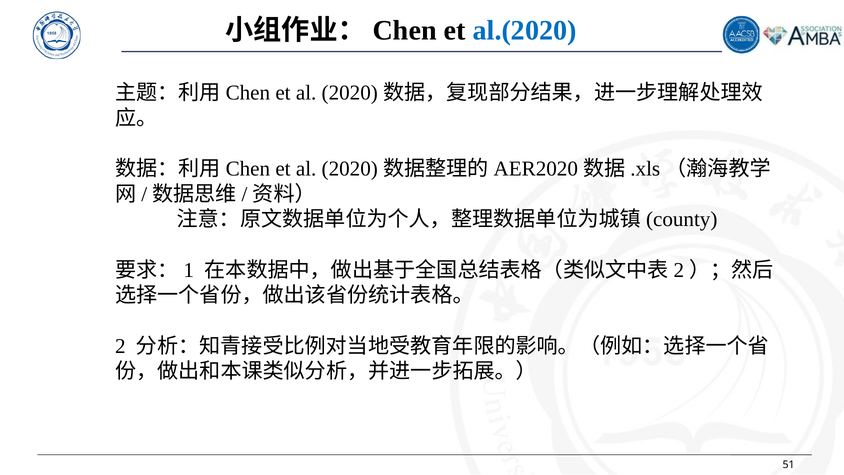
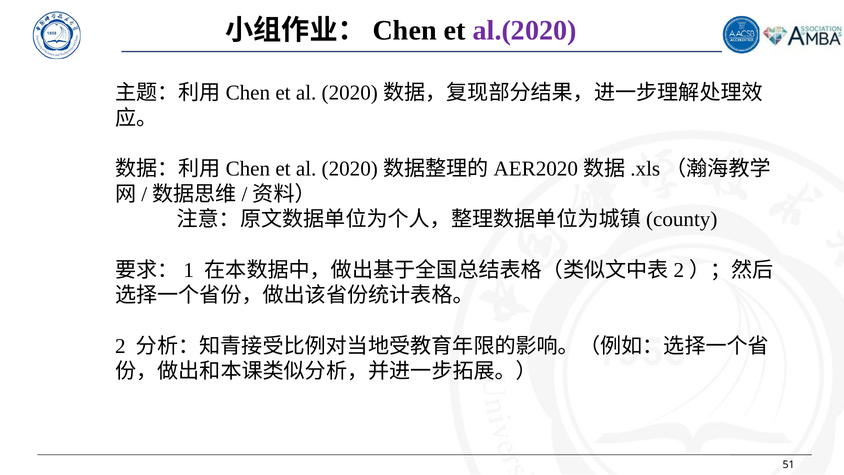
al.(2020 colour: blue -> purple (525, 31)
